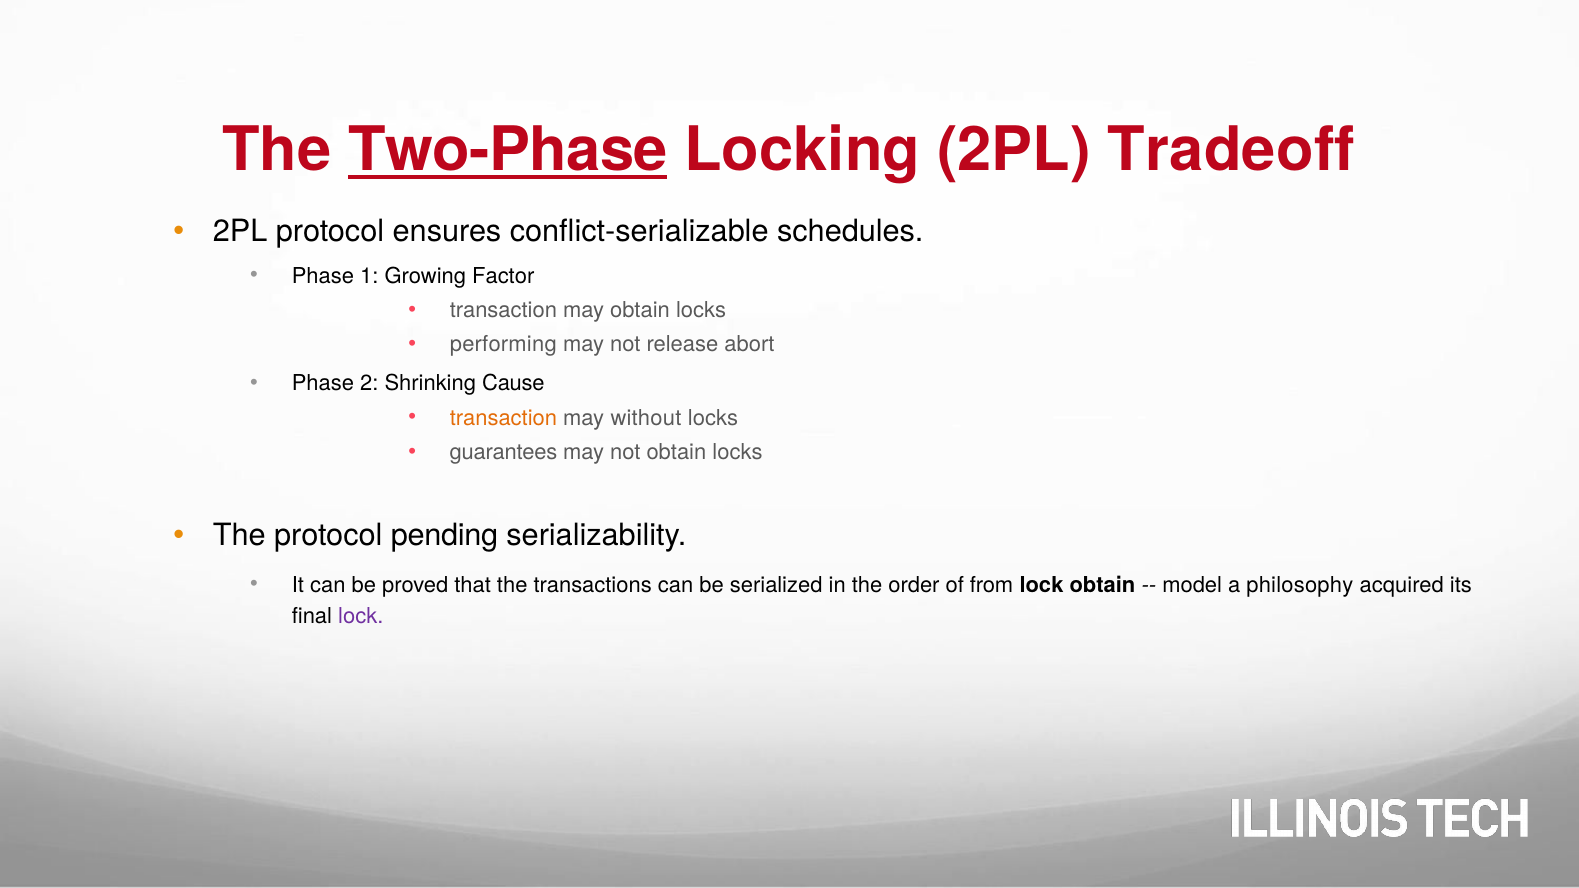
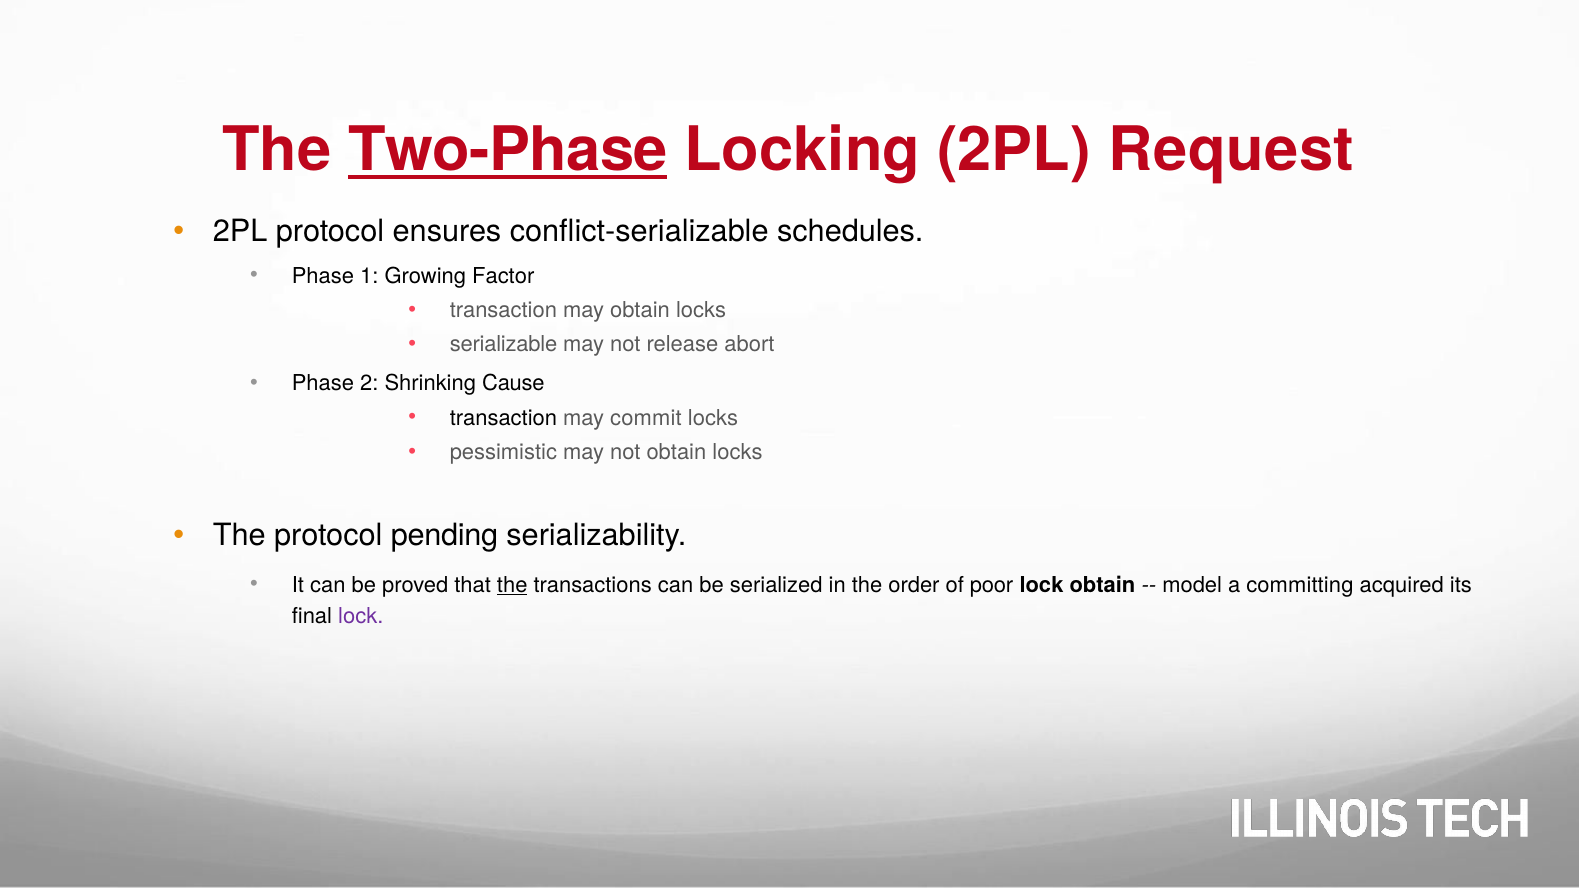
Tradeoff: Tradeoff -> Request (1231, 150)
performing: performing -> serializable (503, 344)
transaction colour: orange -> black (503, 418)
without: without -> commit (646, 418)
guarantees: guarantees -> pessimistic (503, 452)
the underline: none -> present (512, 585)
from: from -> poor (992, 585)
philosophy: philosophy -> committing (1300, 585)
